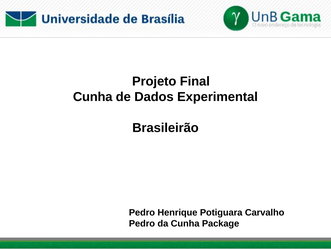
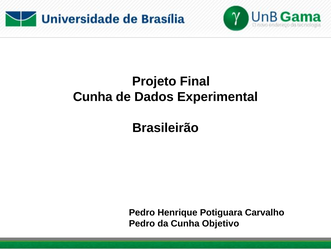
Package: Package -> Objetivo (221, 223)
